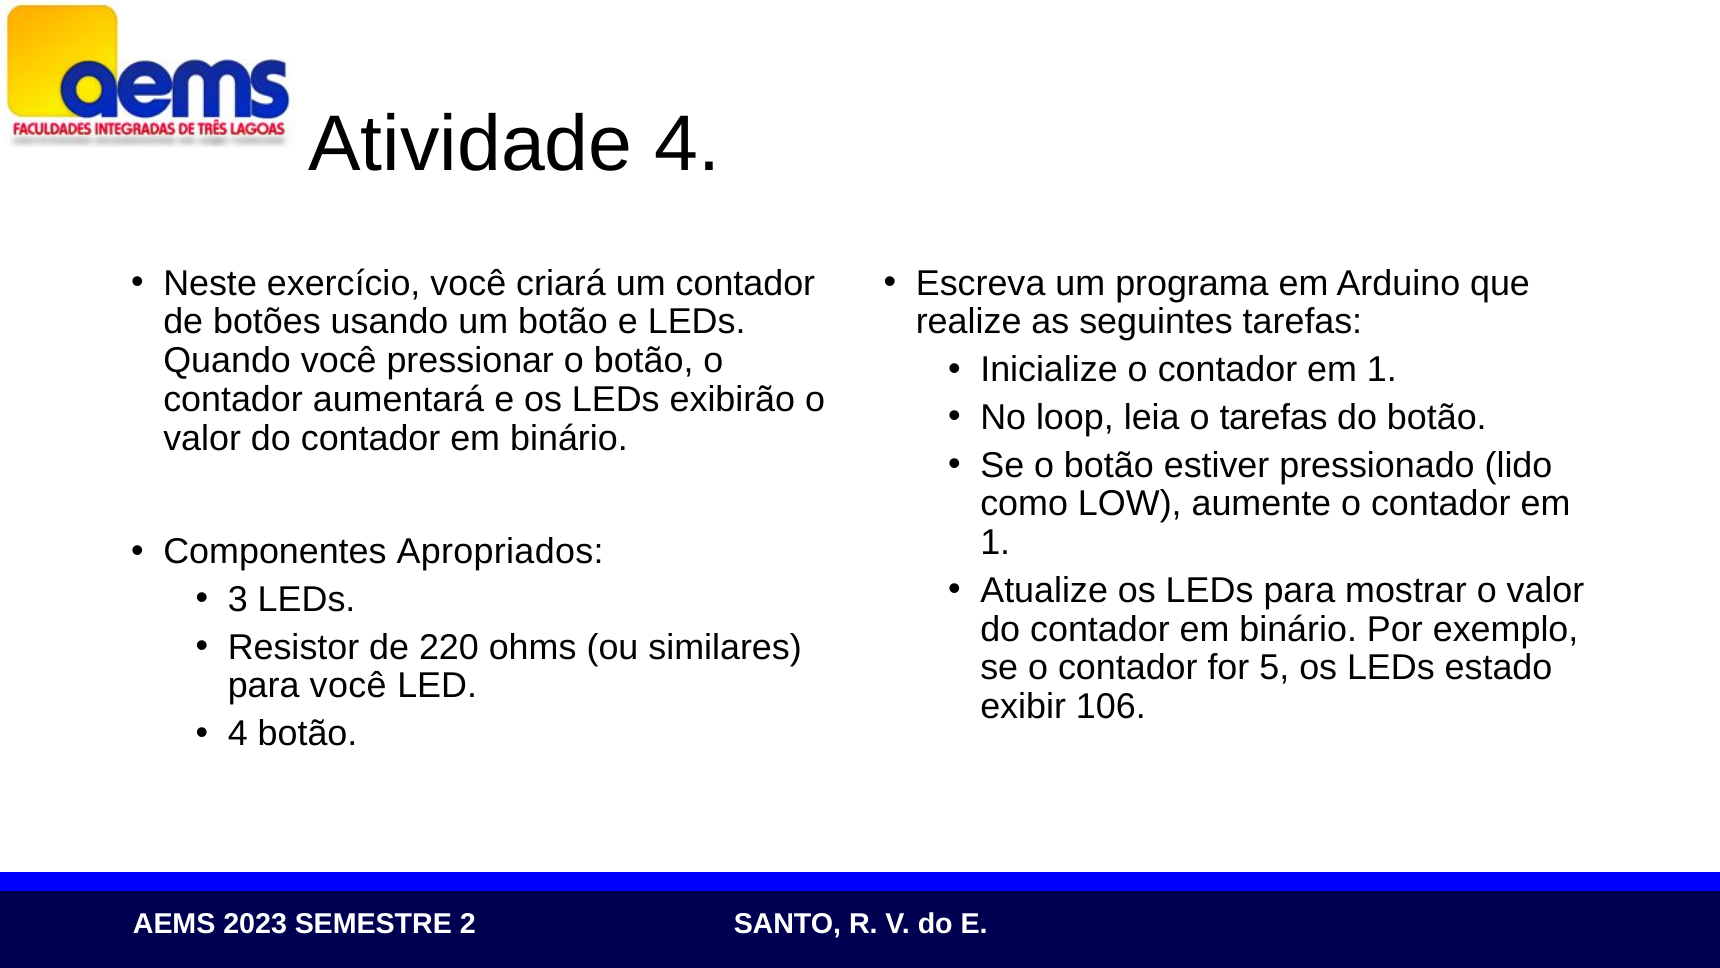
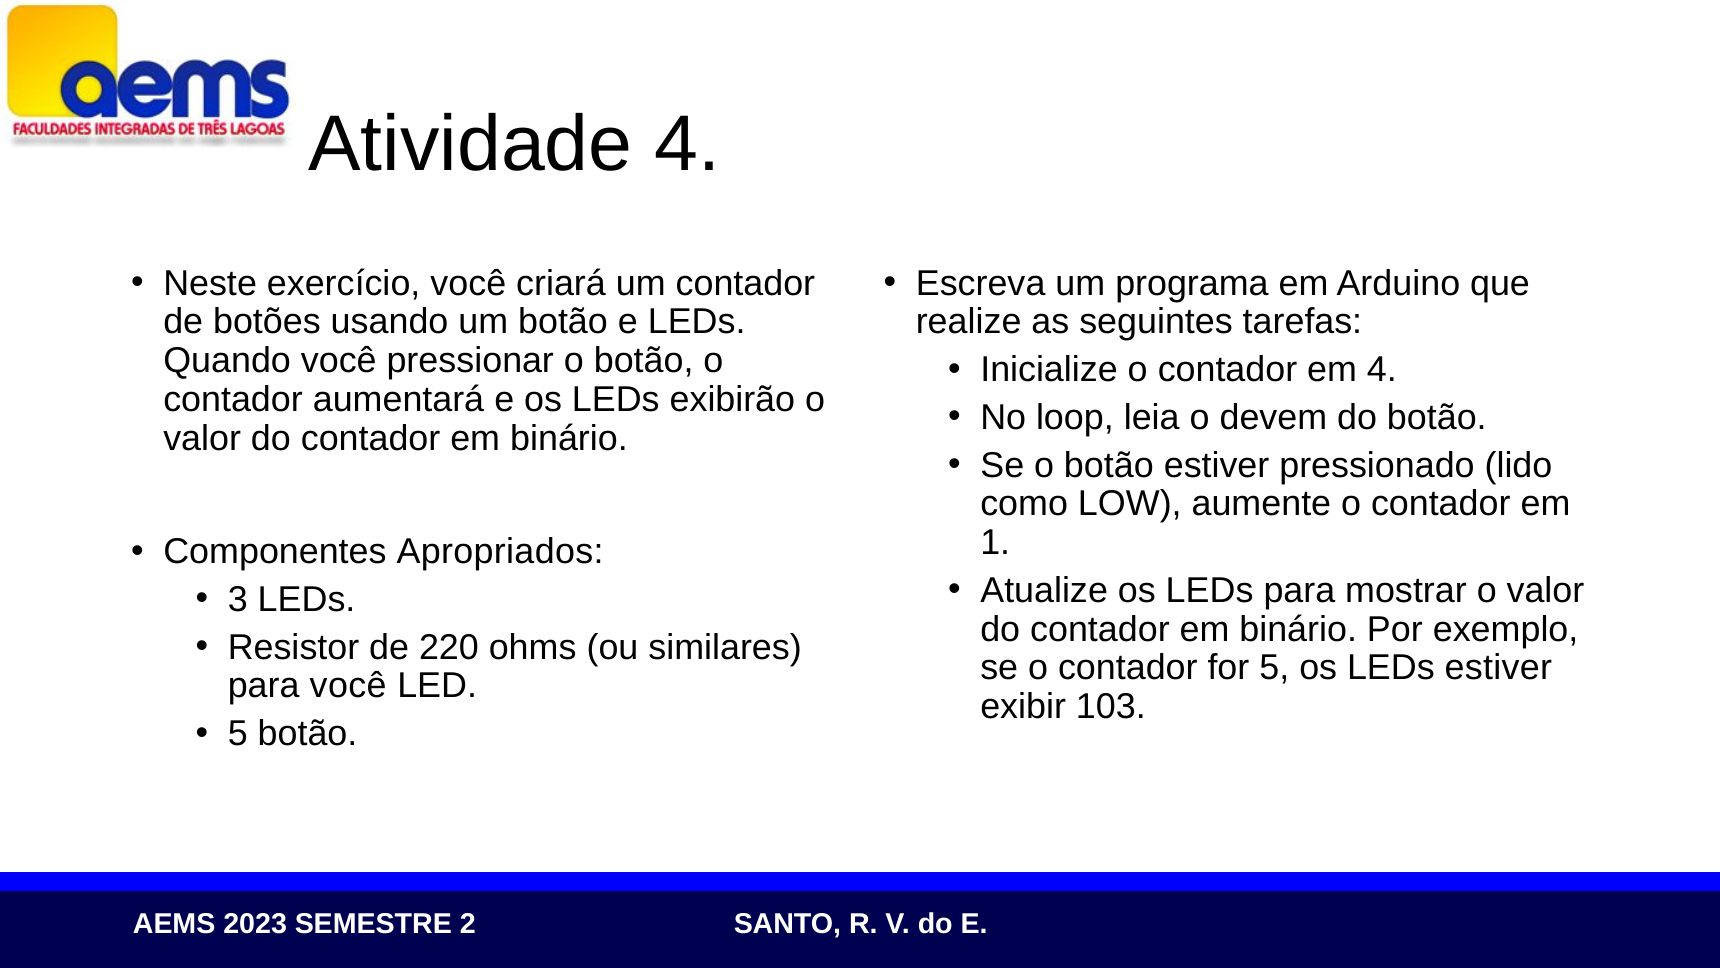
1: 1 -> 4 (1382, 370)
o tarefas: tarefas -> devem (1273, 417)
LEDs estado: estado -> estiver (1498, 668)
106: 106 -> 103 (1111, 706)
4: 4 -> 5 (238, 733)
